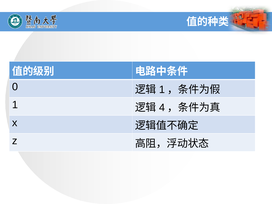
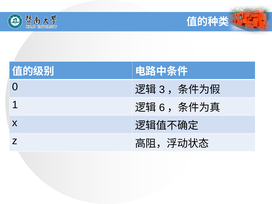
1: 1 -> 3 (162, 90)
4: 4 -> 6 (162, 108)
